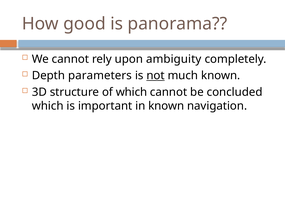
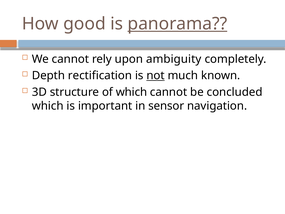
panorama underline: none -> present (177, 24)
parameters: parameters -> rectification (100, 76)
in known: known -> sensor (166, 106)
